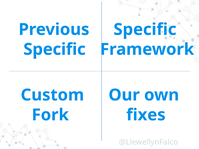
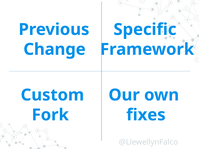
Specific: Specific -> Change (54, 49)
